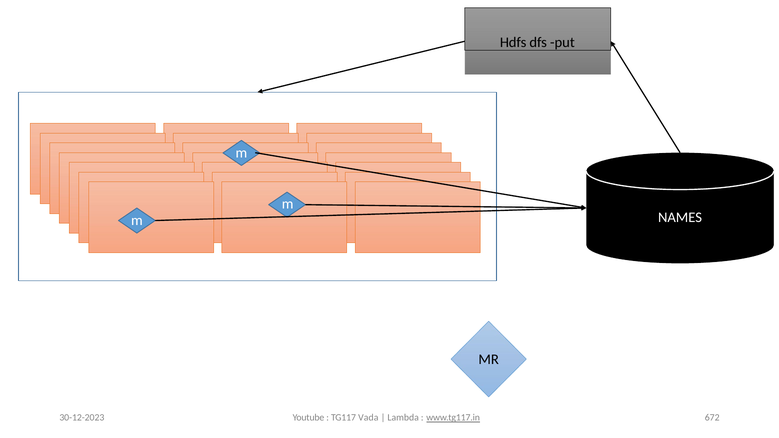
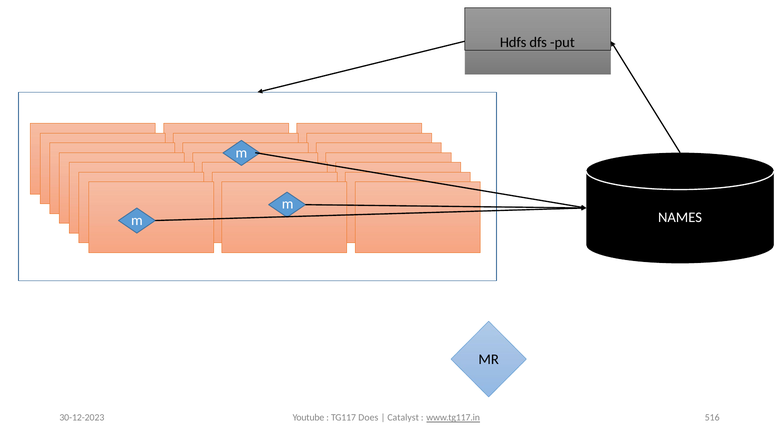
Vada: Vada -> Does (368, 418)
Lambda: Lambda -> Catalyst (403, 418)
672: 672 -> 516 (712, 418)
